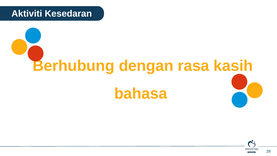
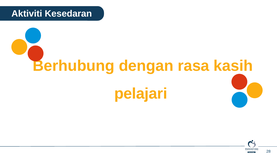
bahasa: bahasa -> pelajari (141, 93)
